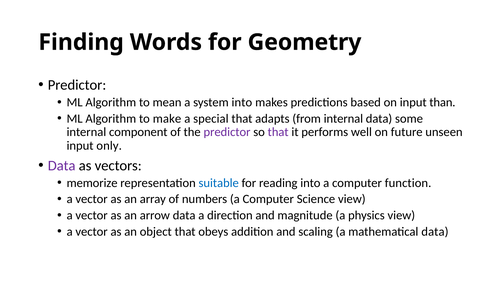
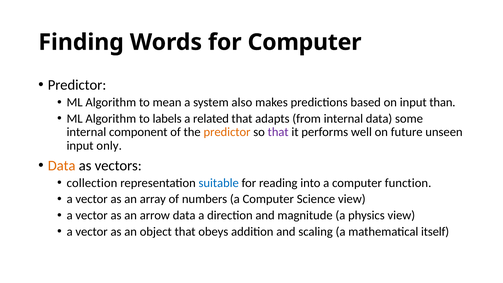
for Geometry: Geometry -> Computer (305, 42)
system into: into -> also (242, 102)
make: make -> labels (167, 119)
special: special -> related (211, 119)
predictor colour: purple -> orange (227, 132)
Data colour: purple -> orange (62, 166)
memorize: memorize -> collection (92, 183)
mathematical data: data -> itself (435, 232)
